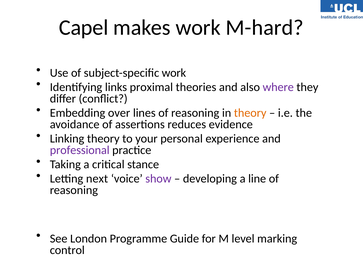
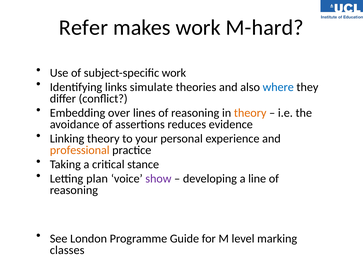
Capel: Capel -> Refer (83, 28)
proximal: proximal -> simulate (151, 87)
where colour: purple -> blue (278, 87)
professional colour: purple -> orange (80, 150)
next: next -> plan (97, 179)
control: control -> classes (67, 250)
